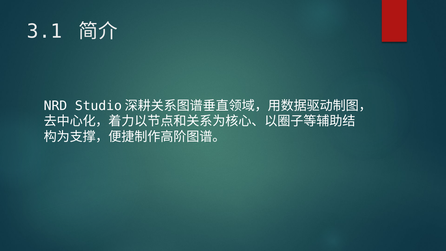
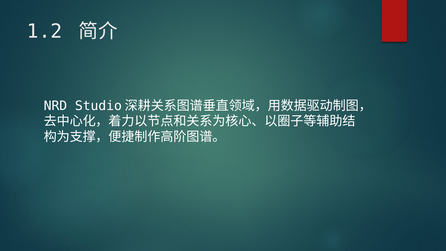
3.1: 3.1 -> 1.2 (45, 31)
